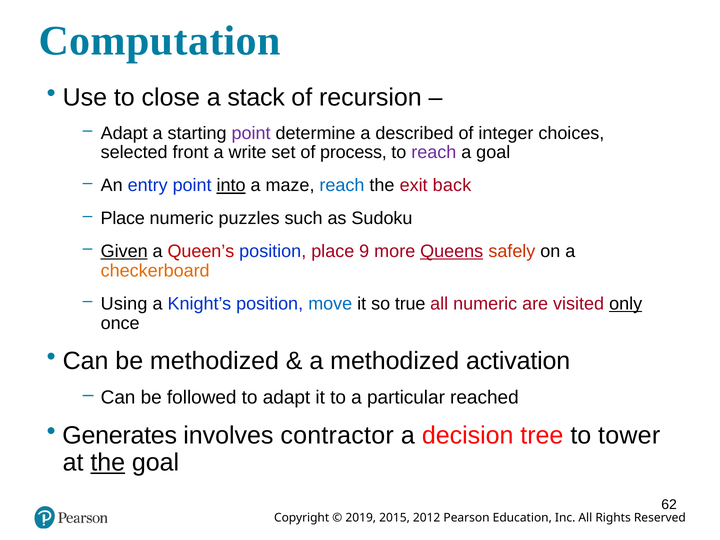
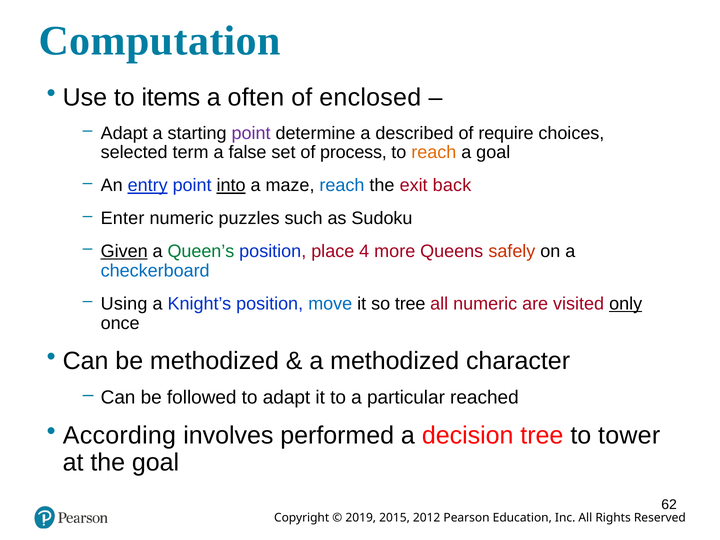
close: close -> items (171, 97)
stack: stack -> often (256, 97)
recursion: recursion -> enclosed (370, 97)
integer: integer -> require (506, 133)
front: front -> term (191, 153)
write: write -> false (248, 153)
reach colour: purple -> orange (434, 153)
entry underline: none -> present (148, 185)
Place: Place -> Enter (123, 218)
Queen’s colour: red -> green (201, 251)
9: 9 -> 4 (364, 251)
Queens underline: present -> none (452, 251)
checkerboard colour: orange -> blue (155, 271)
so true: true -> tree (410, 304)
activation: activation -> character (518, 361)
Generates: Generates -> According (119, 435)
contractor: contractor -> performed (337, 435)
the underline: present -> none (108, 462)
